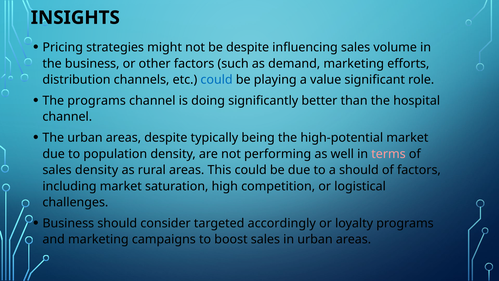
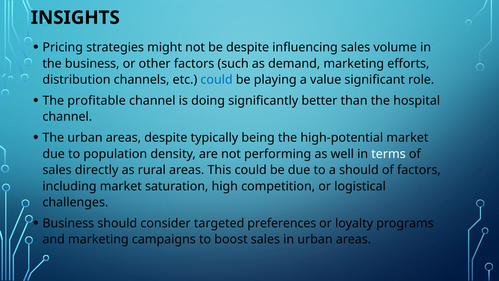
The programs: programs -> profitable (97, 101)
terms colour: pink -> white (388, 154)
sales density: density -> directly (97, 170)
accordingly: accordingly -> preferences (282, 223)
